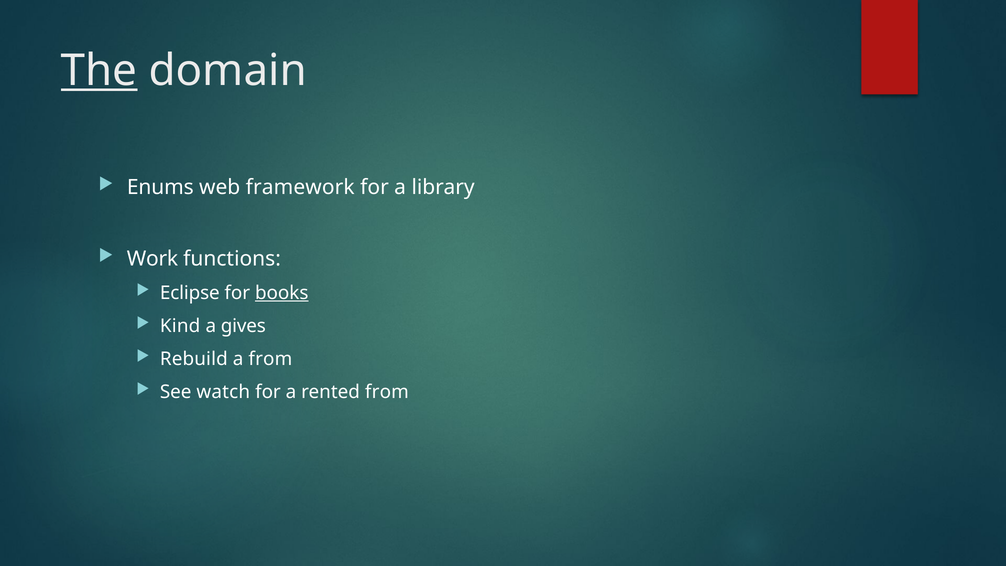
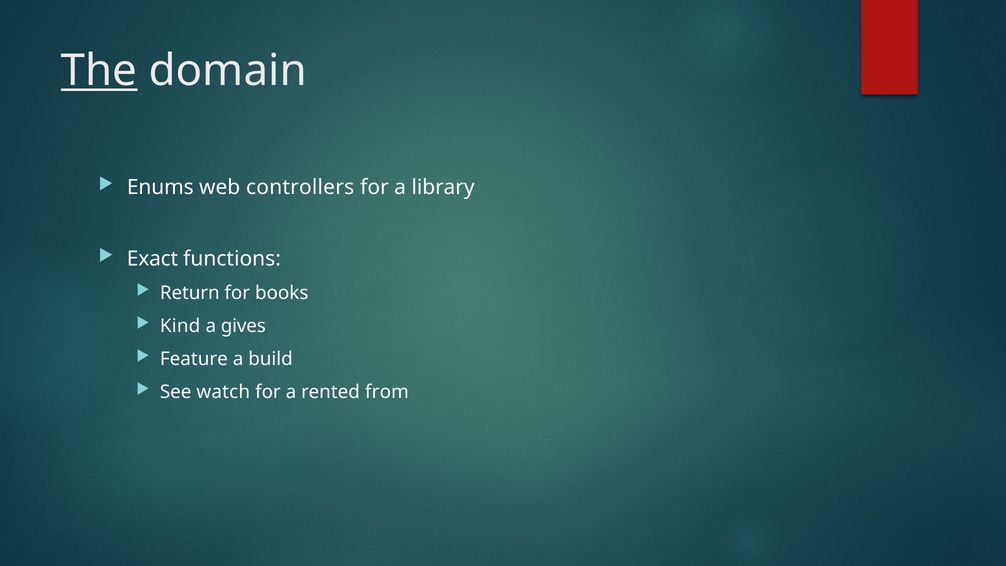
framework: framework -> controllers (300, 187)
Work: Work -> Exact (152, 259)
Eclipse: Eclipse -> Return (190, 293)
books underline: present -> none (282, 293)
Rebuild: Rebuild -> Feature (194, 359)
a from: from -> build (271, 359)
